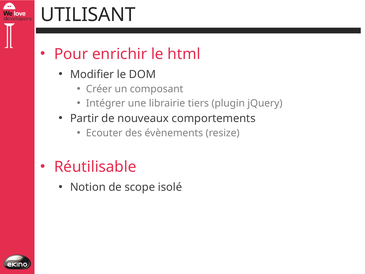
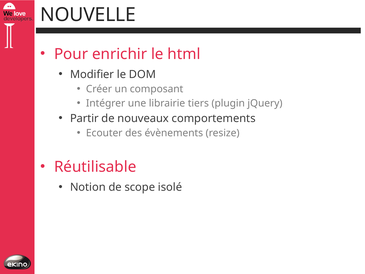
UTILISANT: UTILISANT -> NOUVELLE (88, 15)
